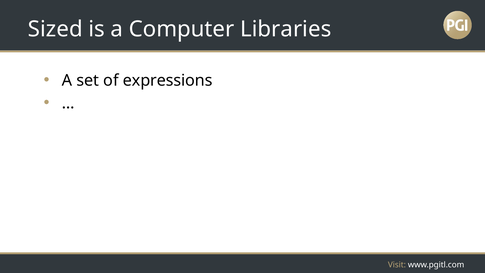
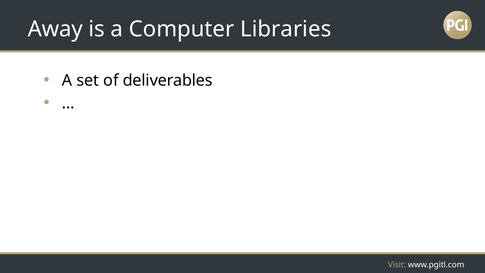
Sized: Sized -> Away (55, 29)
expressions: expressions -> deliverables (168, 80)
